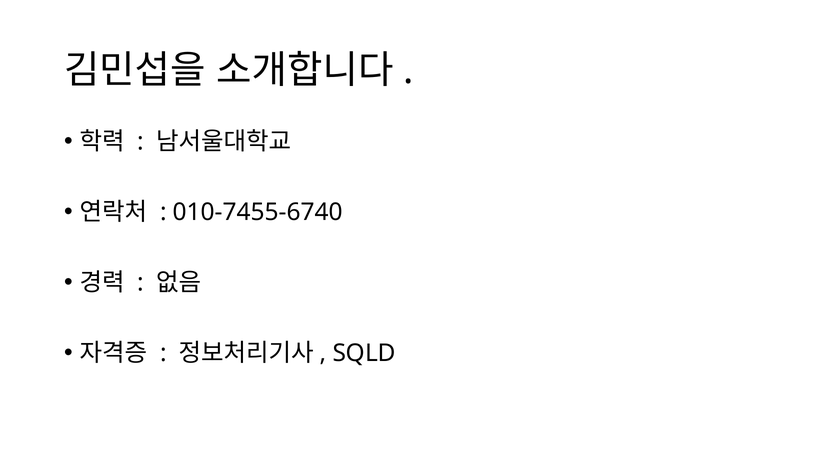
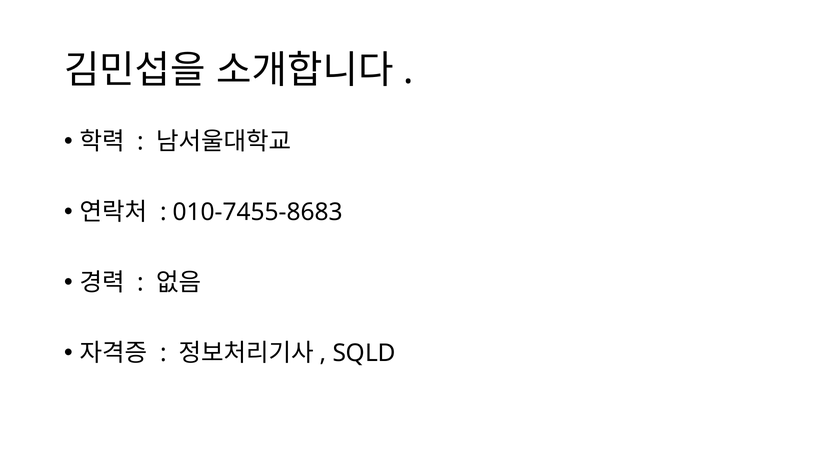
010-7455-6740: 010-7455-6740 -> 010-7455-8683 (258, 212)
